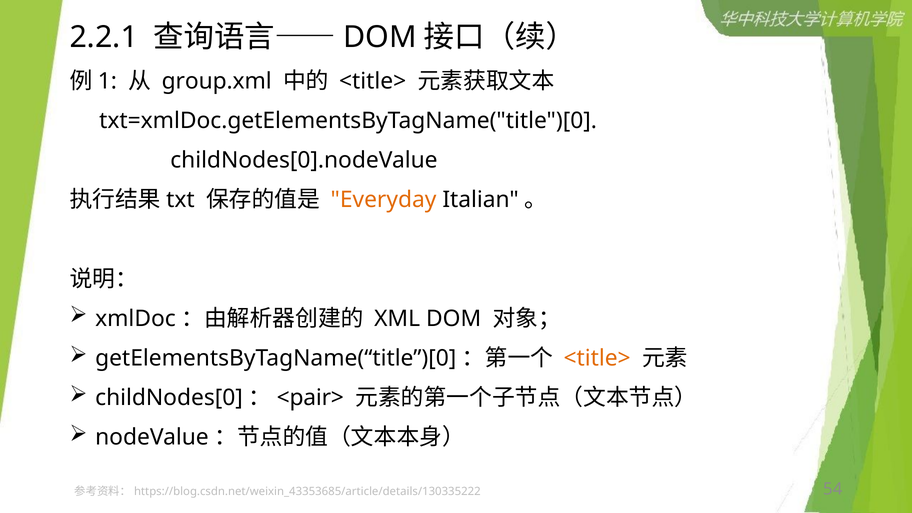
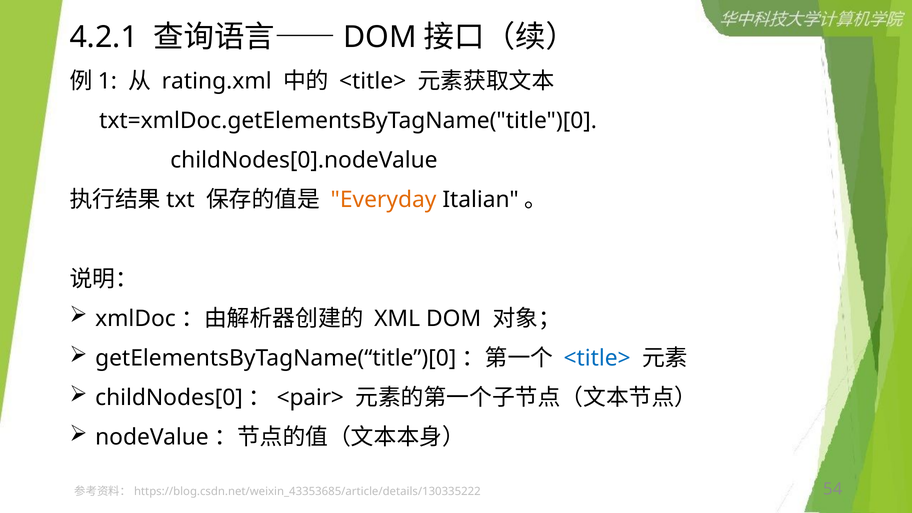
2.2.1: 2.2.1 -> 4.2.1 (104, 37)
group.xml: group.xml -> rating.xml (217, 81)
<title> colour: orange -> blue (597, 358)
